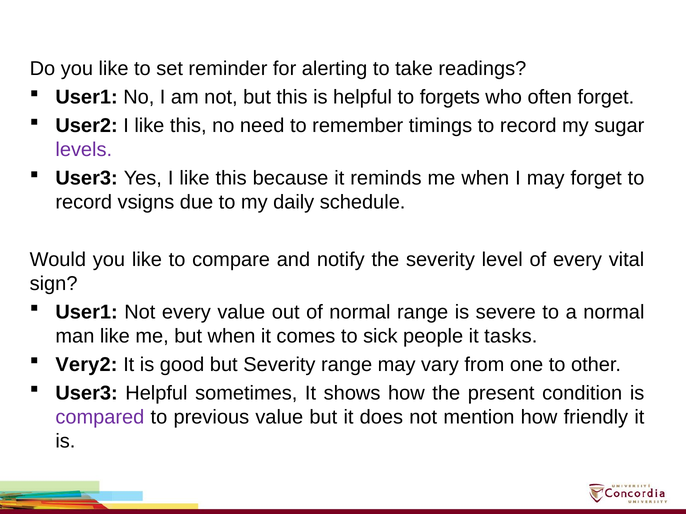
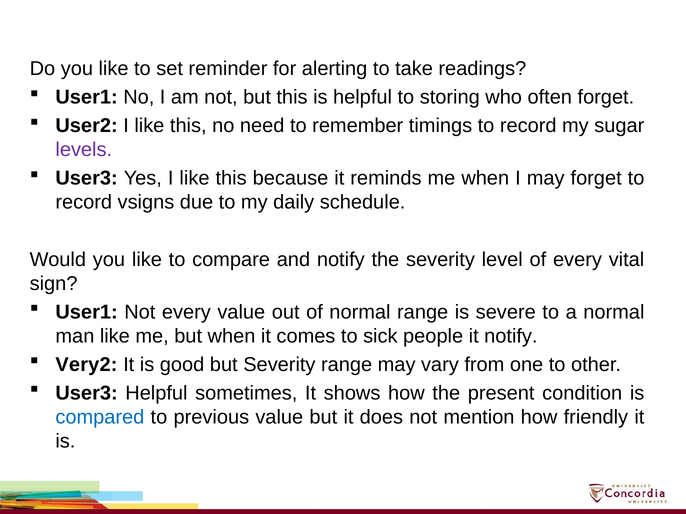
forgets: forgets -> storing (450, 97)
it tasks: tasks -> notify (511, 336)
compared colour: purple -> blue (100, 417)
